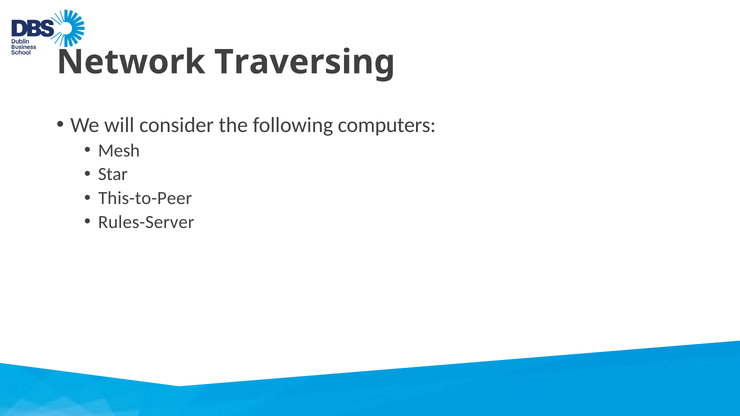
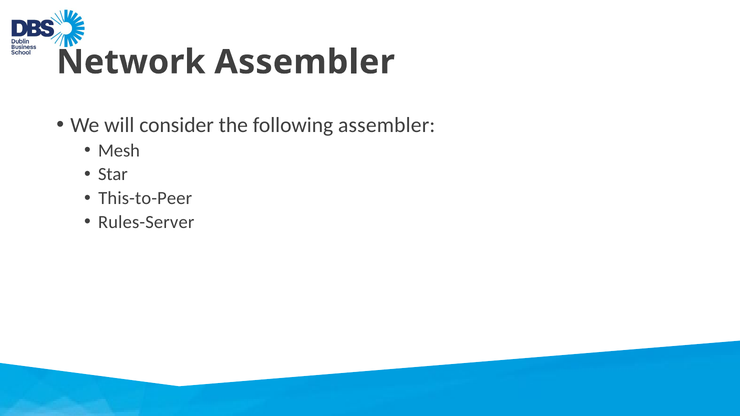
Network Traversing: Traversing -> Assembler (305, 62)
following computers: computers -> assembler (387, 125)
